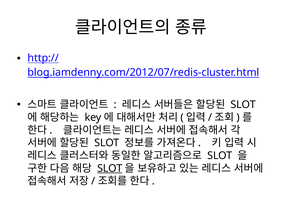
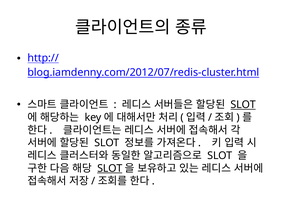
SLOT underline: none -> present (243, 104)
